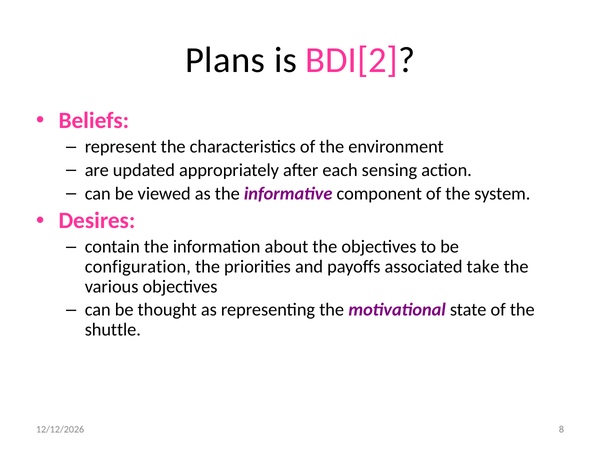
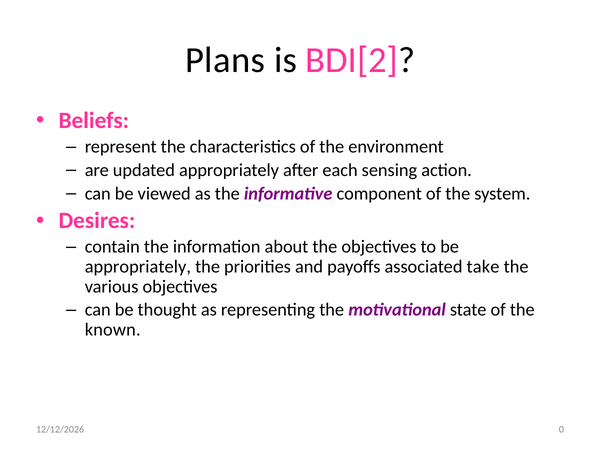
configuration: configuration -> appropriately (138, 267)
shuttle: shuttle -> known (113, 330)
8: 8 -> 0 (562, 430)
